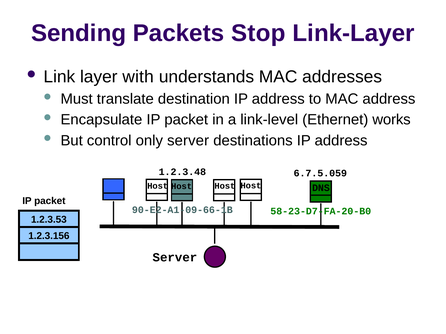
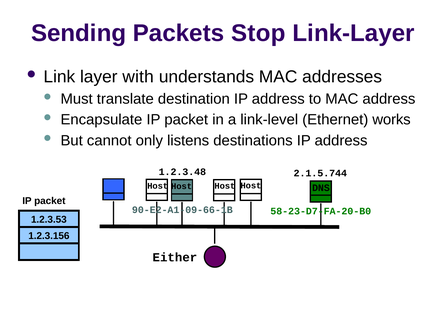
control: control -> cannot (109, 141)
only server: server -> listens (188, 141)
6.7.5.059: 6.7.5.059 -> 2.1.5.744 (320, 174)
Server: Server -> Either (175, 258)
